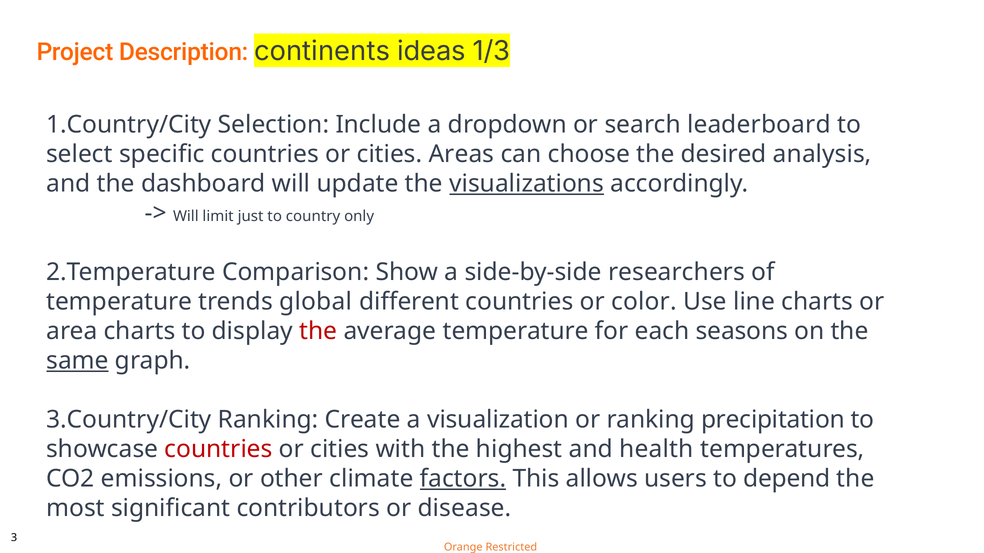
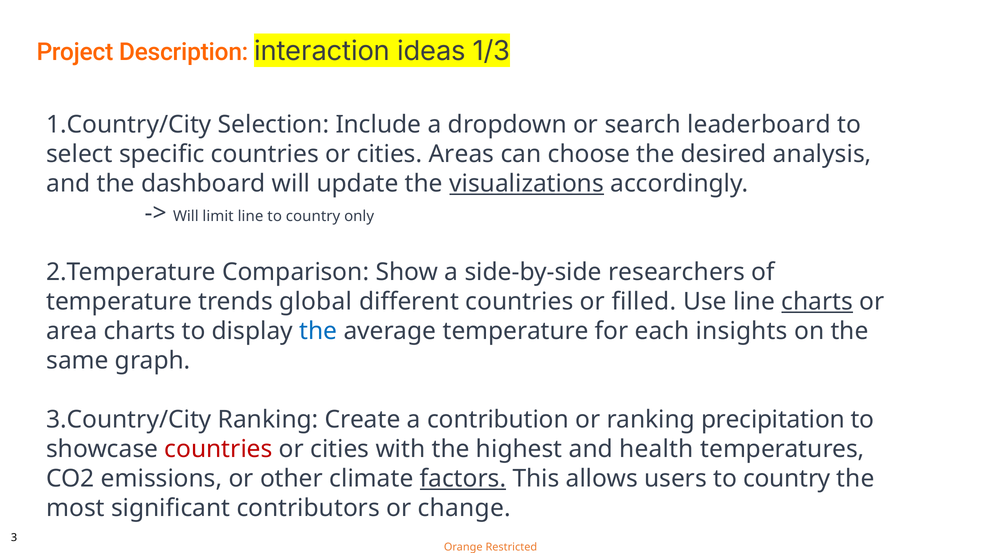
continents: continents -> interaction (322, 51)
limit just: just -> line (251, 217)
color: color -> filled (644, 302)
charts underline: none -> present (817, 302)
the colour: red -> blue (318, 332)
seasons: seasons -> insights (742, 332)
same underline: present -> none (77, 361)
visualization: visualization -> contribution (498, 420)
users to depend: depend -> country (787, 479)
disease: disease -> change (464, 509)
